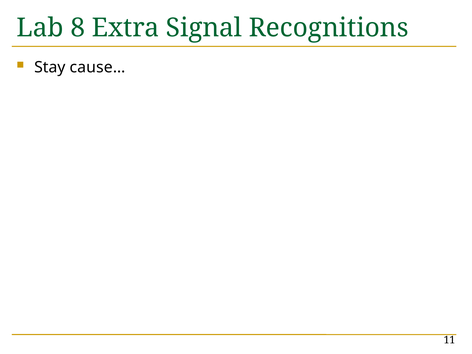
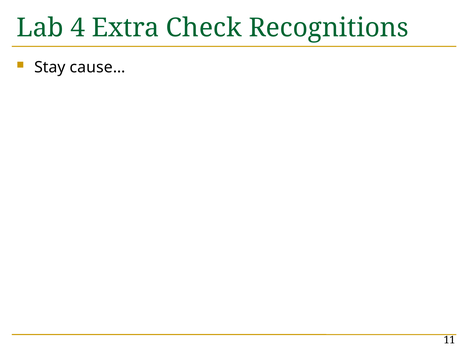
8: 8 -> 4 (78, 28)
Signal: Signal -> Check (204, 28)
